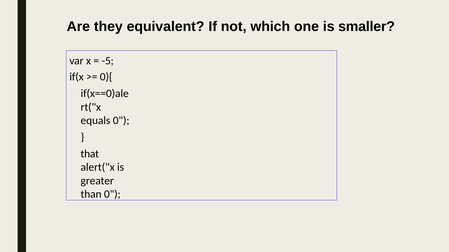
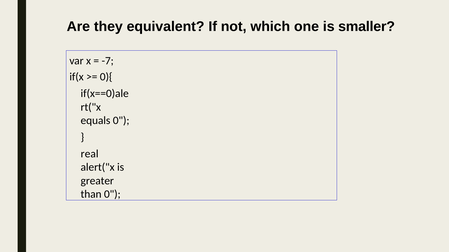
-5: -5 -> -7 (108, 61)
that: that -> real (90, 154)
